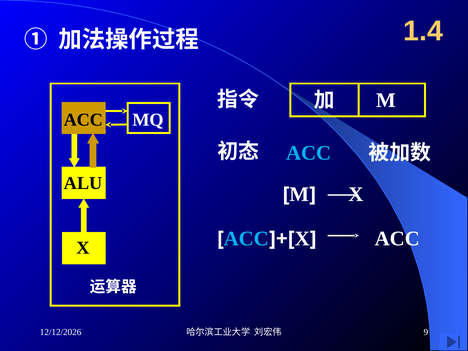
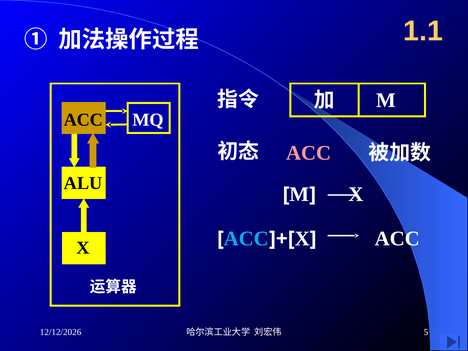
1.4: 1.4 -> 1.1 (423, 31)
ACC colour: light blue -> pink (309, 153)
9: 9 -> 5 (426, 332)
